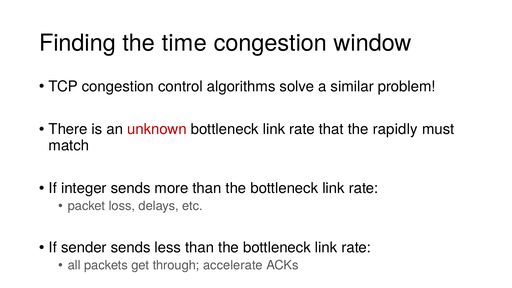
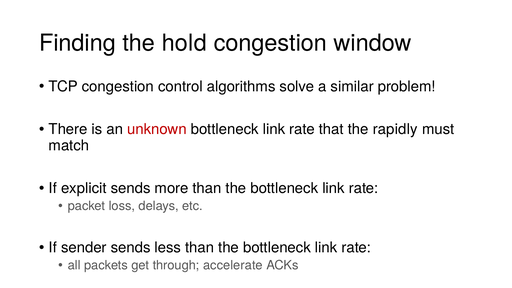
time: time -> hold (184, 43)
integer: integer -> explicit (84, 188)
